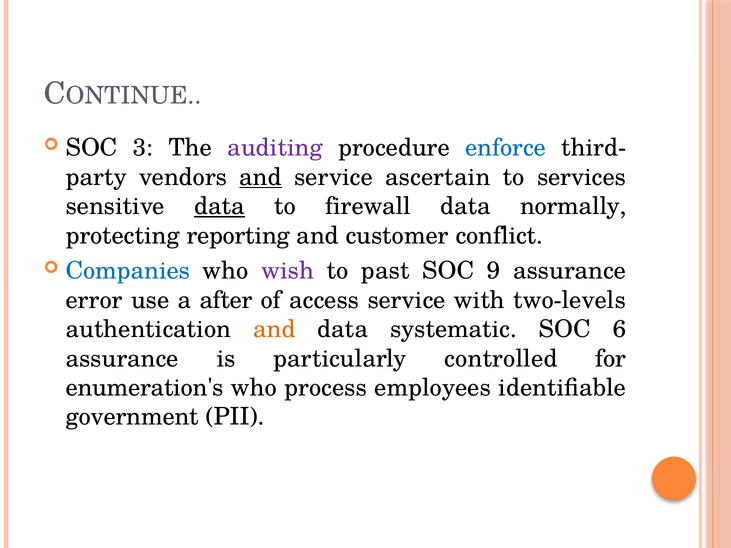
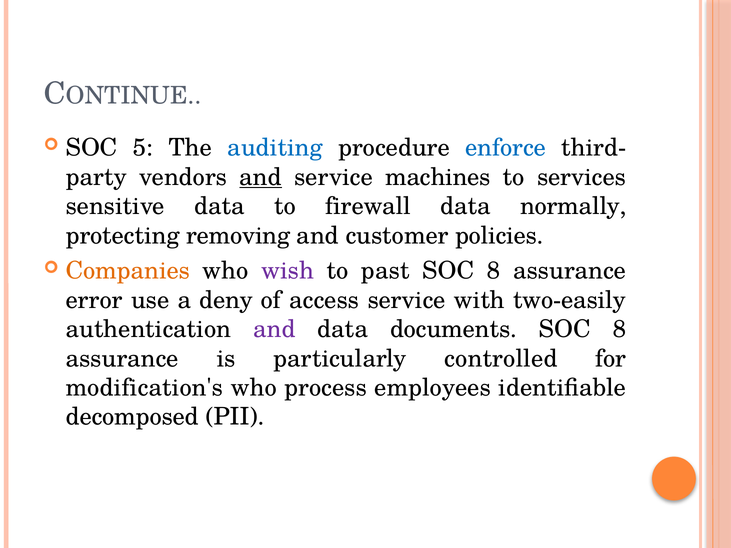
3: 3 -> 5 (143, 148)
auditing colour: purple -> blue (275, 148)
ascertain: ascertain -> machines (438, 177)
data underline: present -> none (219, 206)
reporting: reporting -> removing (238, 236)
conflict: conflict -> policies (499, 236)
Companies colour: blue -> orange (128, 271)
9: 9 -> 8 (494, 271)
after: after -> deny (226, 300)
two-levels: two-levels -> two-easily (570, 300)
and colour: orange -> purple (274, 329)
systematic: systematic -> documents (454, 329)
6: 6 -> 8 (619, 329)
enumeration's: enumeration's -> modification's (144, 388)
government: government -> decomposed (132, 417)
